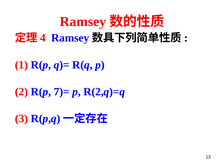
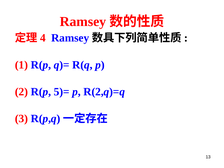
7)=: 7)= -> 5)= (62, 92)
